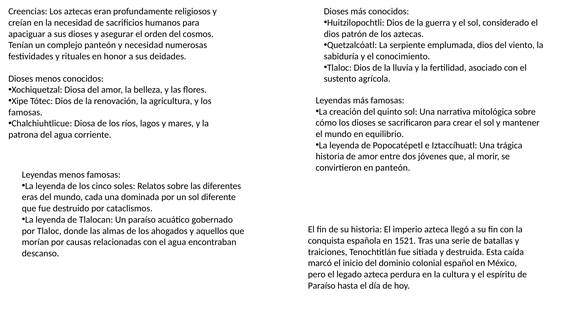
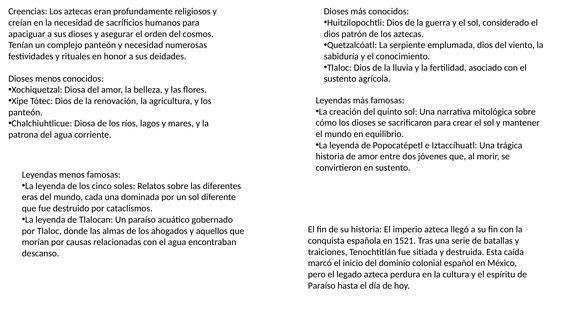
famosas: famosas -> panteón (25, 112)
en panteón: panteón -> sustento (393, 168)
